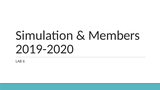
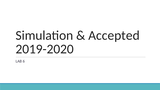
Members: Members -> Accepted (114, 35)
